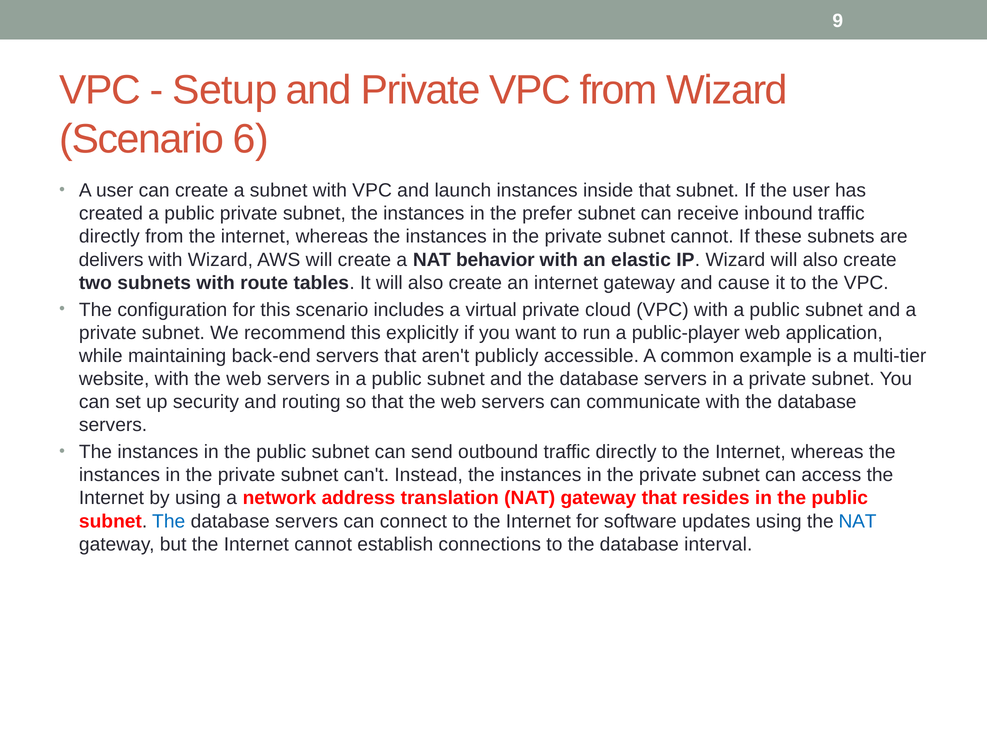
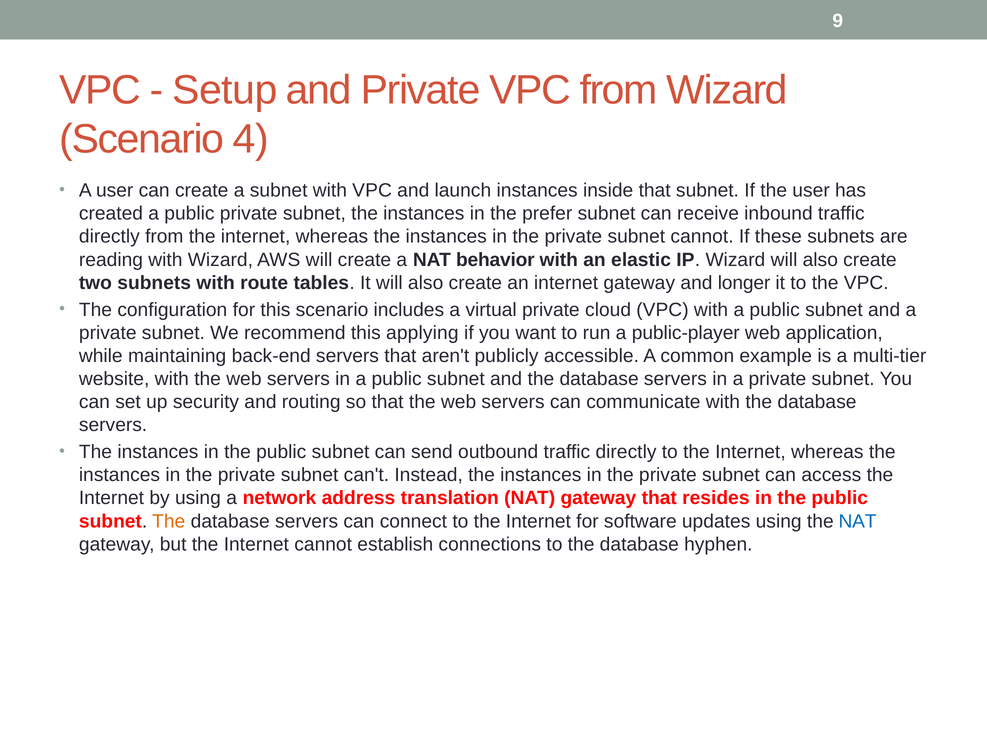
6: 6 -> 4 (251, 139)
delivers: delivers -> reading (111, 260)
cause: cause -> longer (744, 283)
explicitly: explicitly -> applying (422, 333)
The colour: blue -> orange (169, 521)
interval: interval -> hyphen (718, 544)
